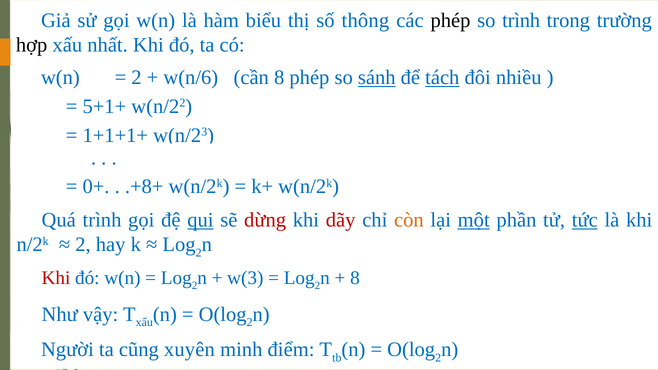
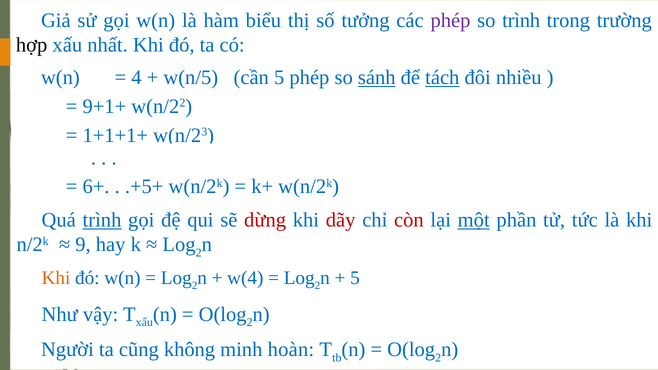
thông: thông -> tưởng (366, 21)
phép colour: black -> purple (450, 21)
2: 2 -> 4 (136, 78)
w(n/6: w(n/6 -> w(n/5 (191, 78)
cần 8: 8 -> 5 (279, 78)
5+1+: 5+1+ -> 9+1+ (104, 106)
0+: 0+ -> 6+ (96, 186)
.+8+: .+8+ -> .+5+ (144, 186)
trình underline: none -> present (102, 220)
qui underline: present -> none (200, 220)
còn colour: orange -> red (409, 220)
tức underline: present -> none (585, 220)
2: 2 -> 9 (83, 245)
Khi colour: red -> orange (56, 278)
w(3: w(3 -> w(4 (245, 278)
8: 8 -> 5 (355, 278)
xuyên: xuyên -> không (190, 350)
điểm: điểm -> hoàn (291, 350)
